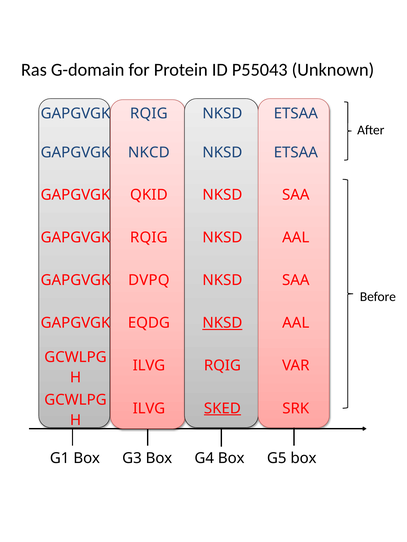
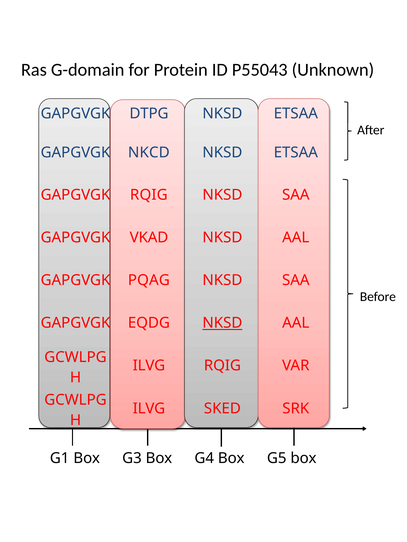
RQIG: RQIG -> DTPG (149, 114)
GAPGVGK QKID: QKID -> RQIG (149, 195)
RQIG: RQIG -> VKAD (149, 238)
DVPQ: DVPQ -> PQAG (149, 281)
SKED underline: present -> none (222, 409)
